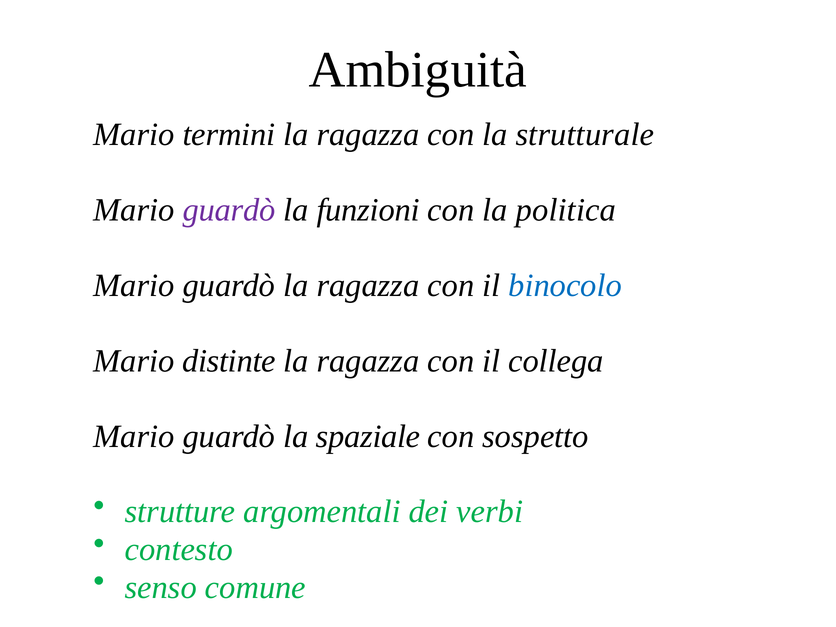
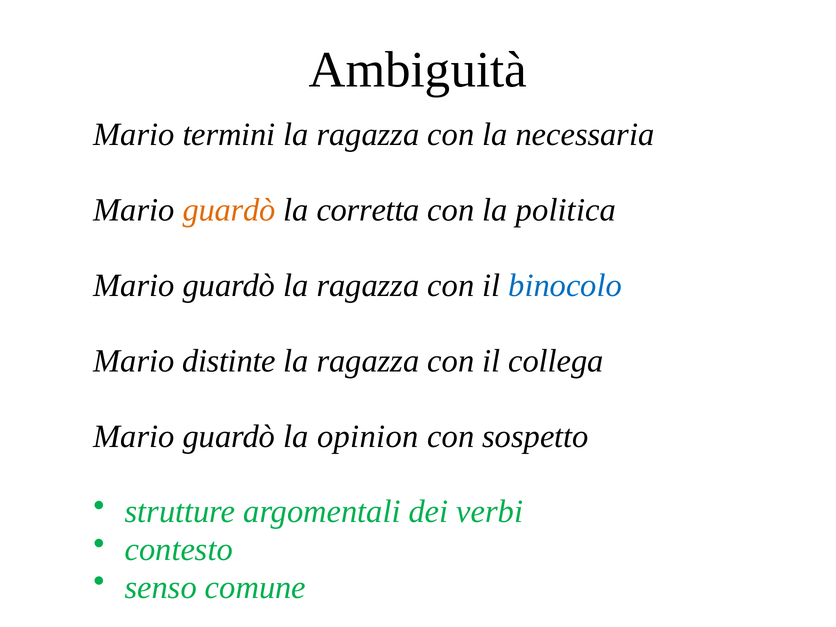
strutturale: strutturale -> necessaria (585, 134)
guardò colour: purple -> orange (229, 210)
funzioni: funzioni -> corretta (368, 210)
spaziale: spaziale -> opinion (368, 436)
